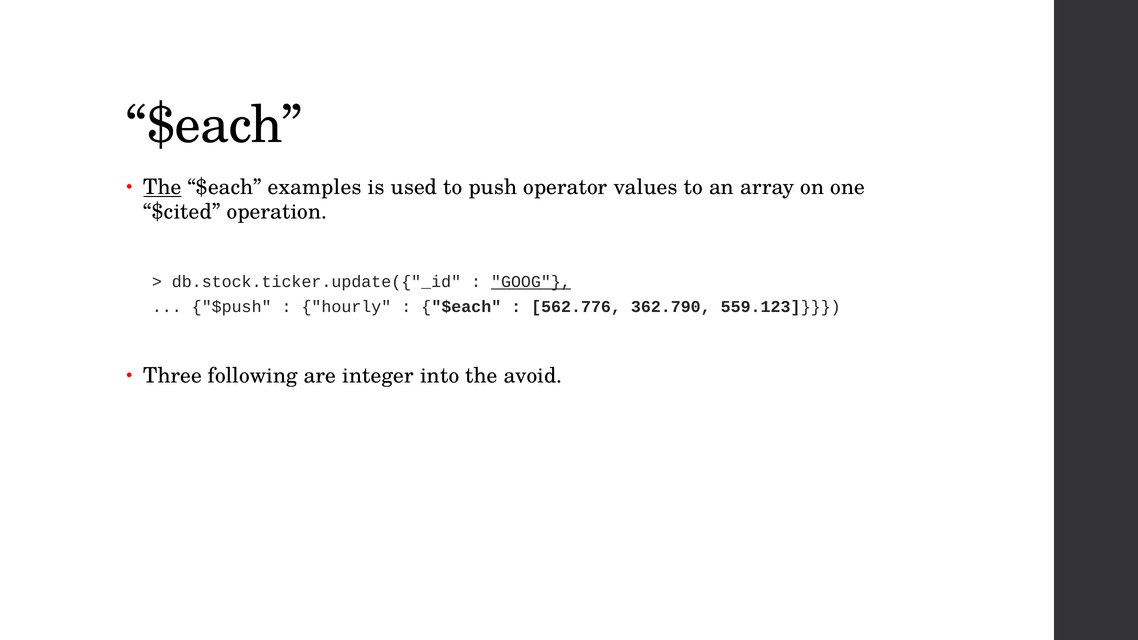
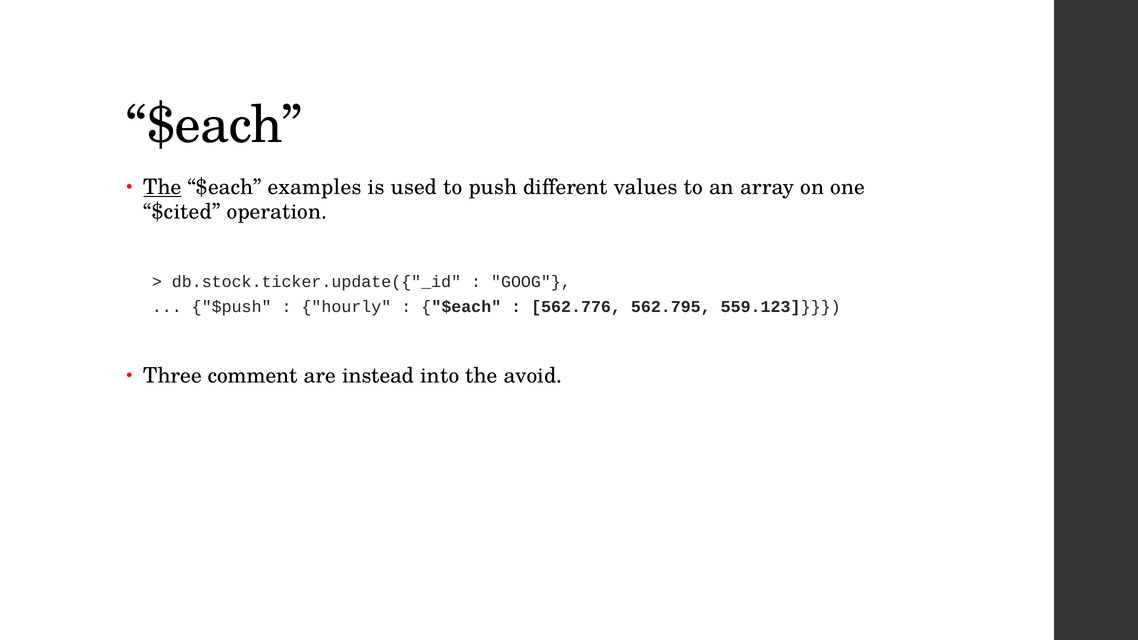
operator: operator -> different (565, 187)
GOOG underline: present -> none (531, 282)
362.790: 362.790 -> 562.795 (671, 307)
following: following -> comment (253, 376)
integer: integer -> instead (378, 376)
